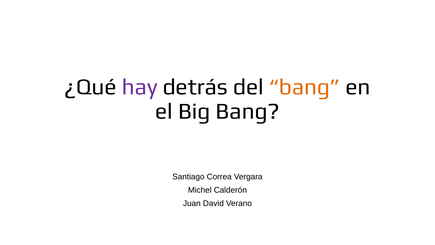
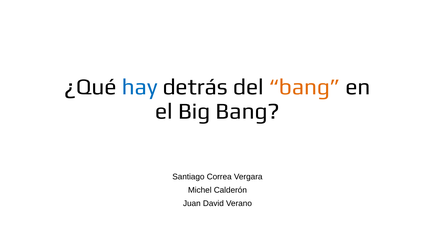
hay colour: purple -> blue (140, 87)
